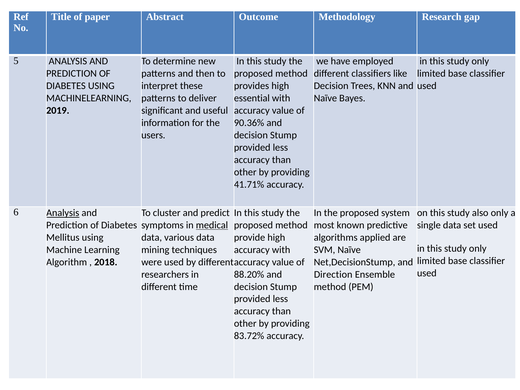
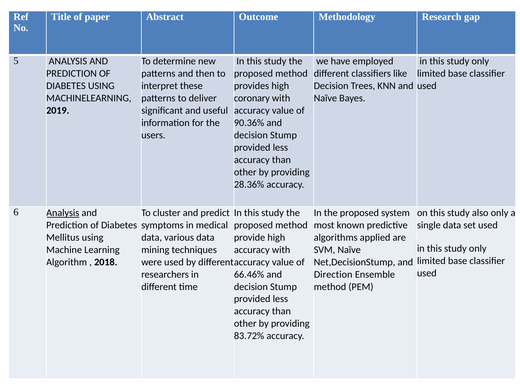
essential: essential -> coronary (252, 98)
41.71%: 41.71% -> 28.36% (249, 184)
medical underline: present -> none (212, 225)
88.20%: 88.20% -> 66.46% (249, 274)
